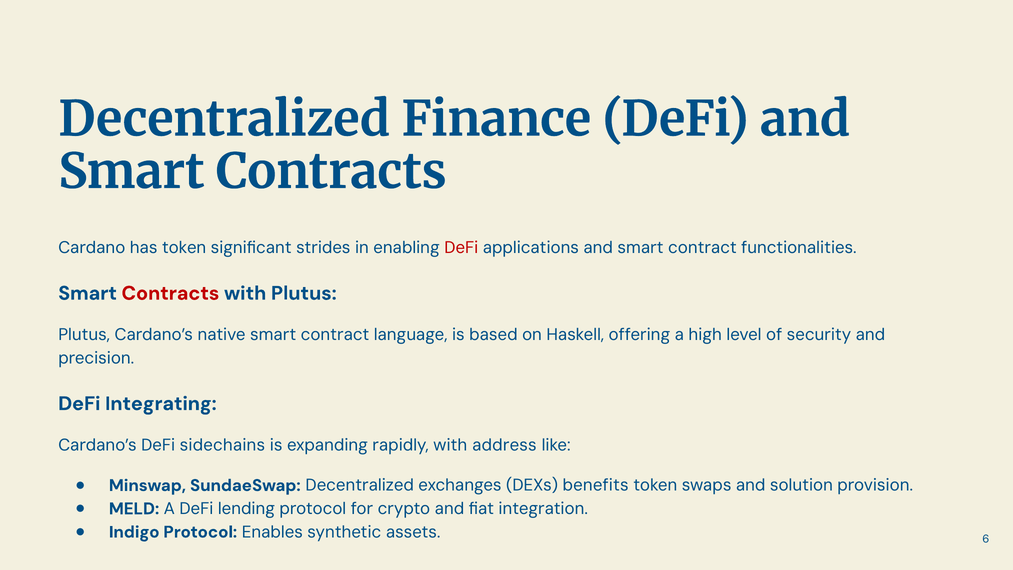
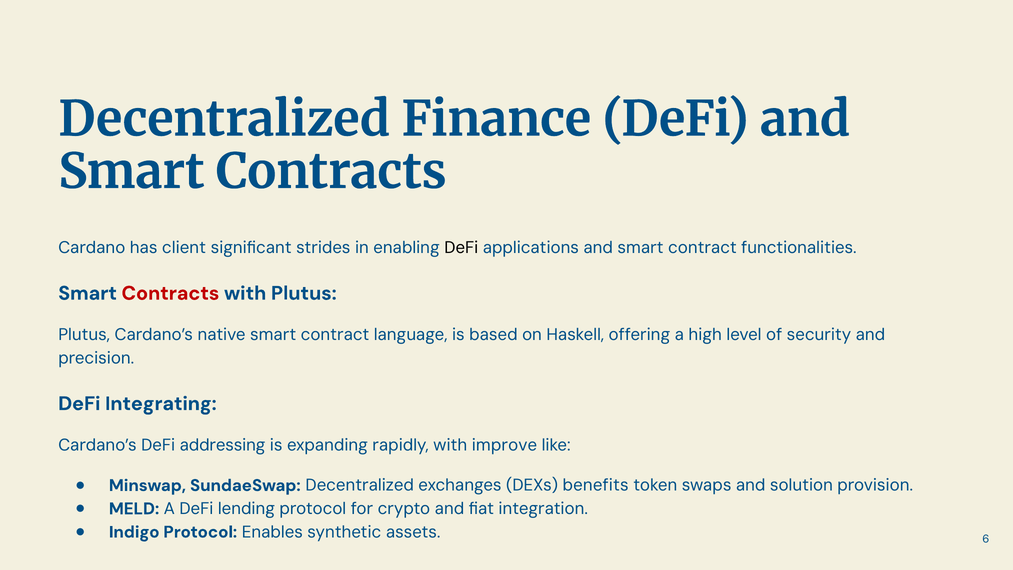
has token: token -> client (184, 248)
DeFi colour: red -> black (461, 248)
sidechains: sidechains -> addressing (223, 445)
address: address -> improve (504, 445)
